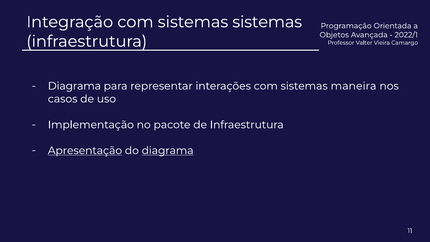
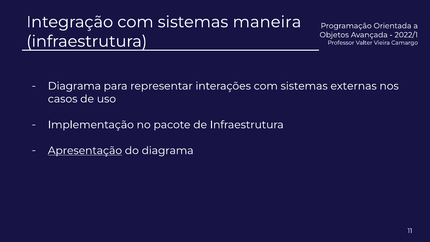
sistemas sistemas: sistemas -> maneira (267, 22)
maneira: maneira -> externas (354, 86)
diagrama underline: present -> none (168, 150)
